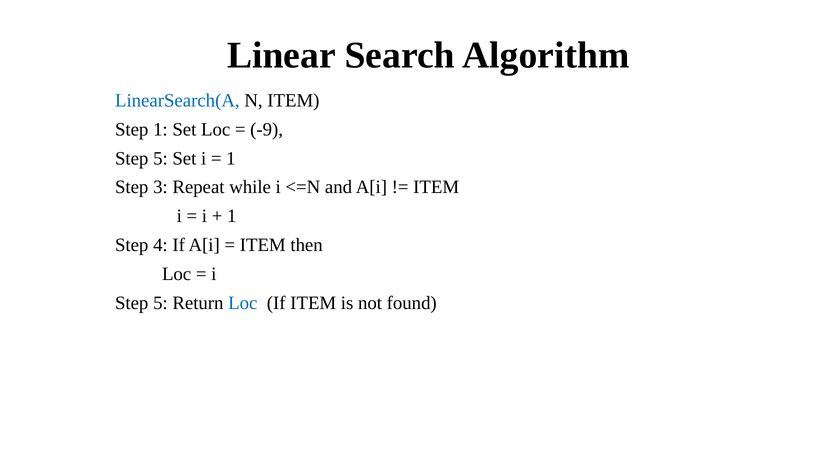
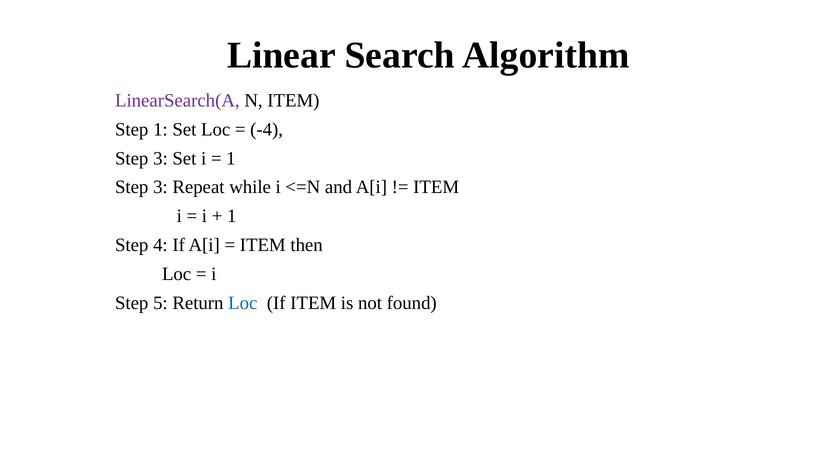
LinearSearch(A colour: blue -> purple (177, 100)
-9: -9 -> -4 (267, 129)
5: 5 -> 3 (160, 158)
